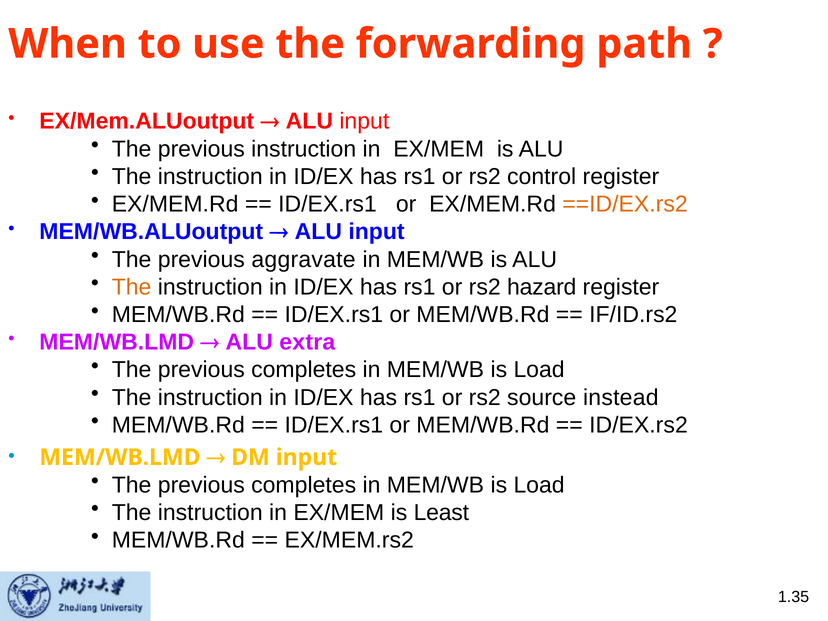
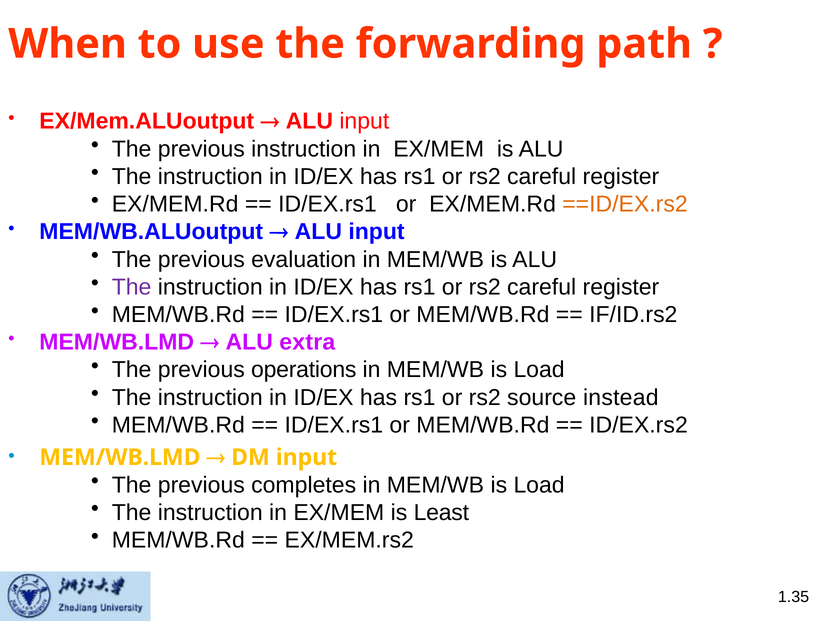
control: control -> careful (542, 177)
aggravate: aggravate -> evaluation (304, 259)
The colour: orange -> purple (132, 287)
hazard: hazard -> careful (542, 287)
completes: completes -> operations (304, 370)
